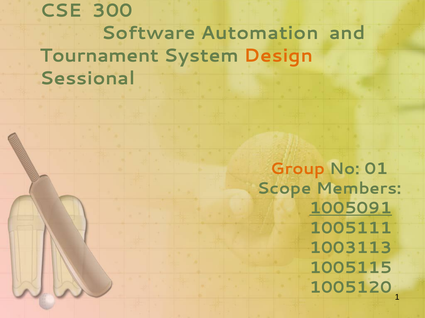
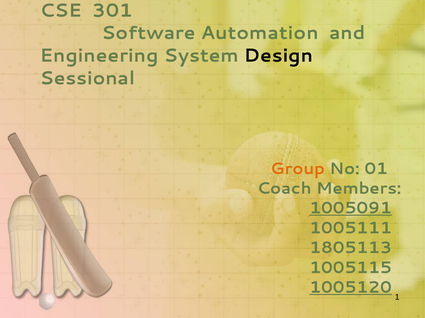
300: 300 -> 301 (113, 10)
Tournament: Tournament -> Engineering (99, 56)
Design colour: orange -> black (278, 56)
Scope: Scope -> Coach (284, 189)
1003113: 1003113 -> 1805113 (351, 248)
1005120 underline: none -> present (351, 288)
